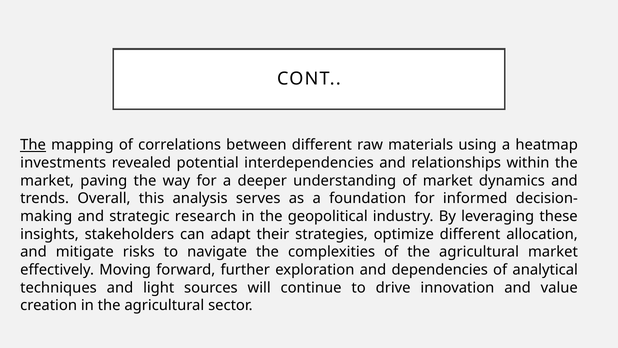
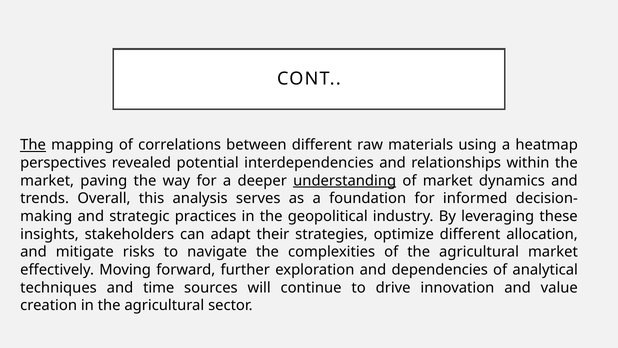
investments: investments -> perspectives (63, 163)
understanding underline: none -> present (345, 180)
research: research -> practices (206, 216)
light: light -> time (159, 287)
